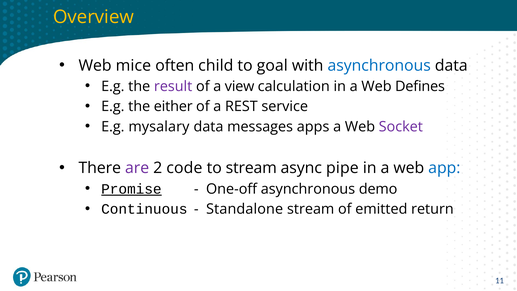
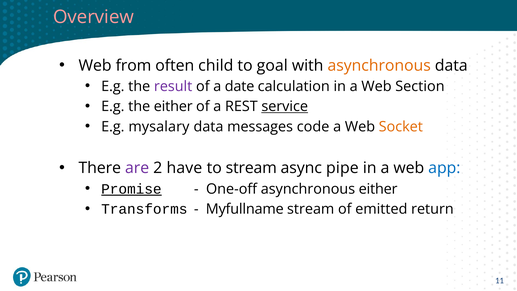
Overview colour: yellow -> pink (93, 17)
mice: mice -> from (133, 65)
asynchronous colour: blue -> orange (379, 65)
view: view -> date (240, 86)
Defines: Defines -> Section (420, 86)
service underline: none -> present (285, 106)
apps: apps -> code (313, 127)
Socket colour: purple -> orange (401, 127)
code: code -> have (184, 168)
asynchronous demo: demo -> either (378, 189)
Continuous: Continuous -> Transforms (144, 209)
Standalone: Standalone -> Myfullname (245, 209)
